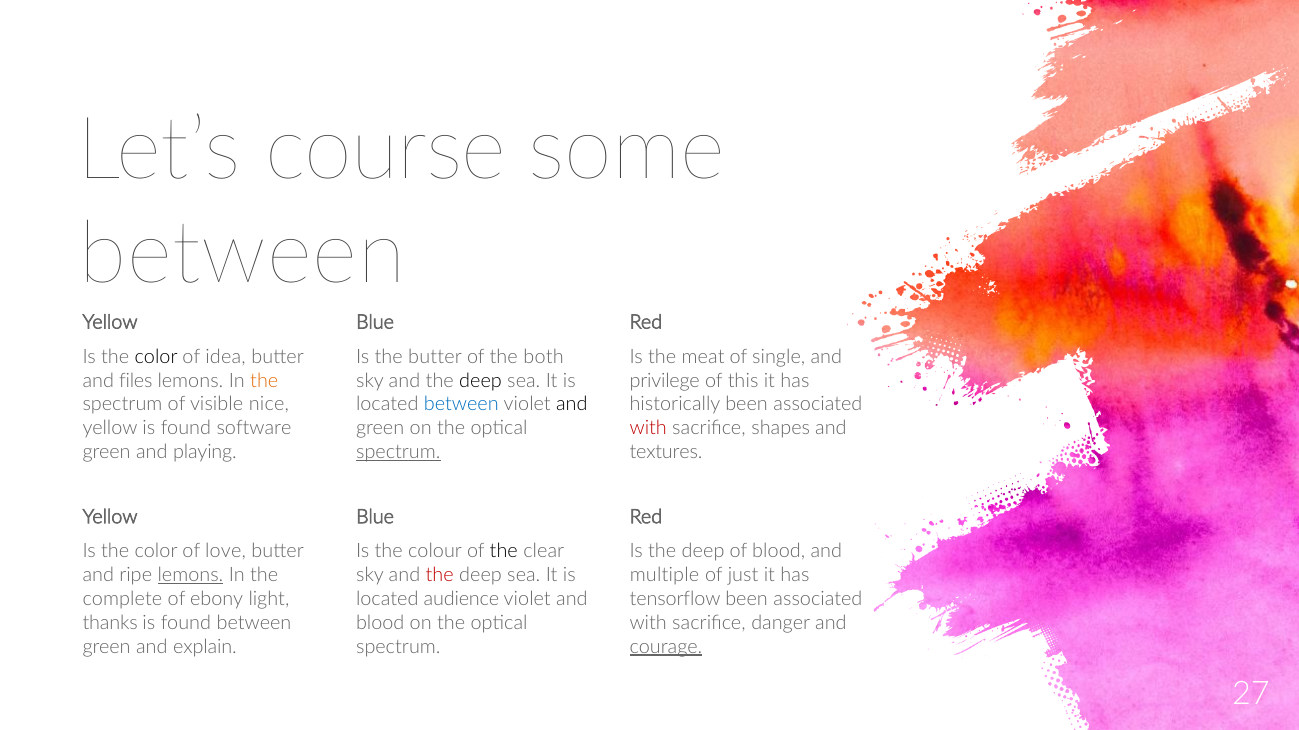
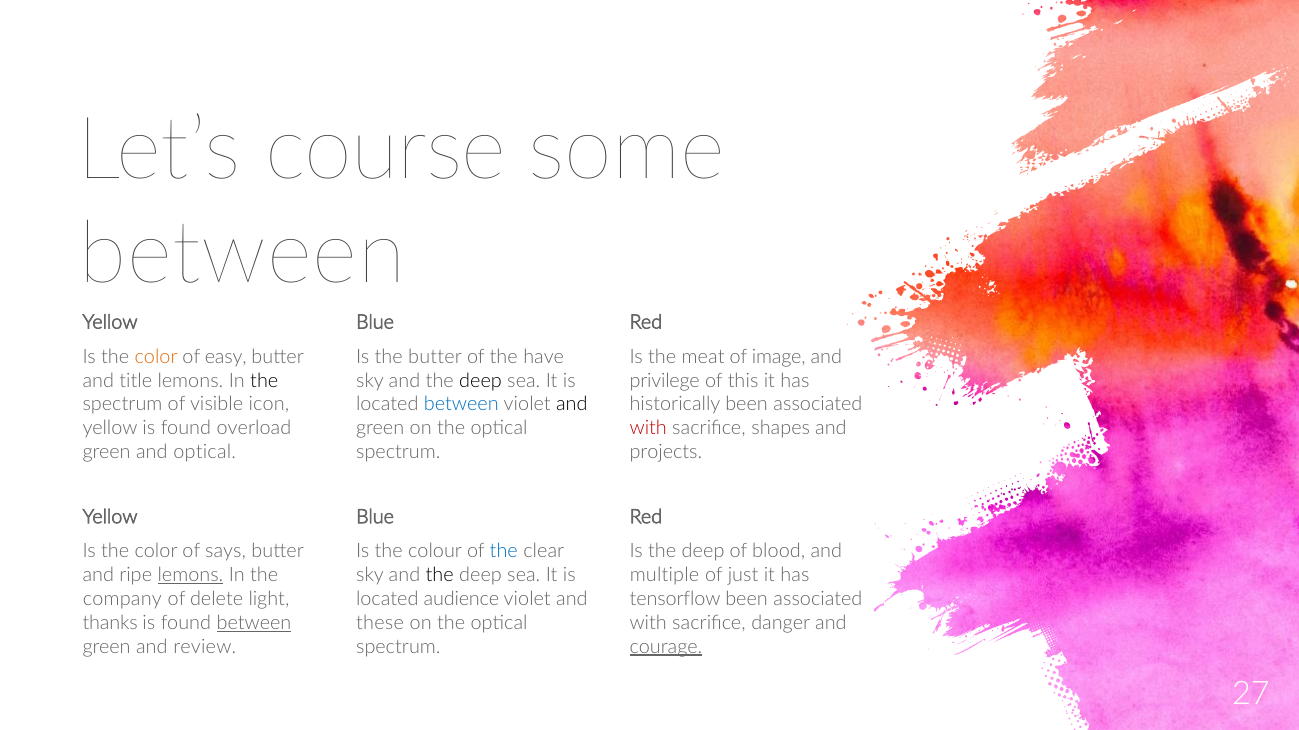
color colour: black -> orange (156, 357)
idea: idea -> easy (226, 357)
both: both -> have (544, 357)
single: single -> image (779, 357)
files: files -> title (136, 381)
the colour: orange -> black (264, 381)
nice: nice -> icon (269, 405)
software: software -> overload (254, 429)
and playing: playing -> optical (205, 452)
spectrum underline: present -> none (398, 452)
textures: textures -> projects (666, 452)
love: love -> says (226, 552)
the colour: black -> blue (504, 552)
the colour: red -> black (440, 576)
complete: complete -> company (122, 600)
ebony: ebony -> delete (217, 600)
between underline: none -> present (254, 623)
blood: blood -> these (380, 623)
explain: explain -> review (205, 647)
